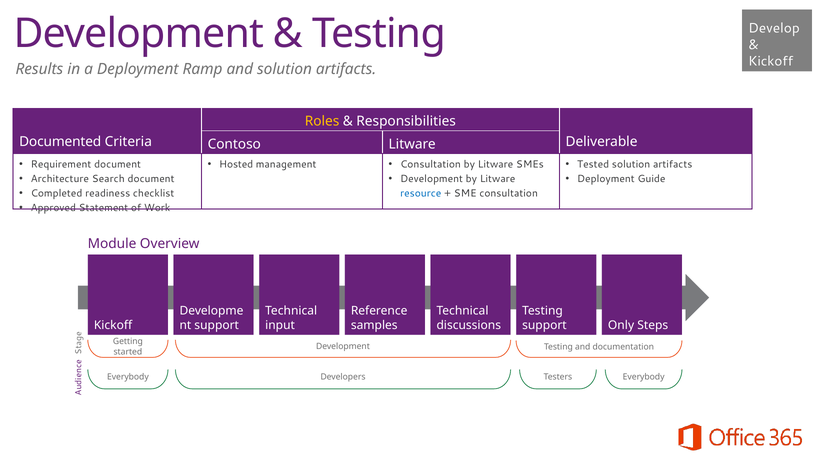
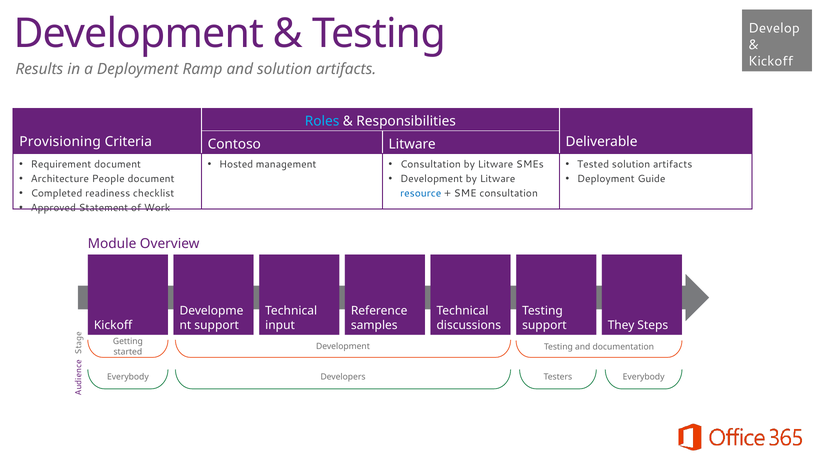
Roles colour: yellow -> light blue (322, 121)
Documented: Documented -> Provisioning (60, 142)
Search: Search -> People (108, 179)
Only: Only -> They (621, 325)
